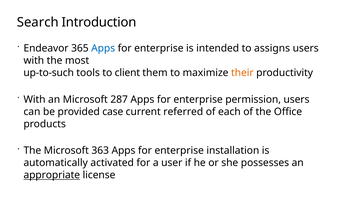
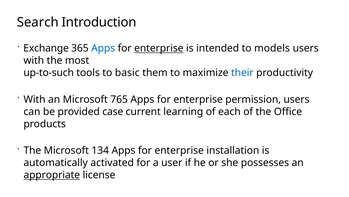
Endeavor: Endeavor -> Exchange (46, 48)
enterprise underline: none -> present (159, 48)
assigns: assigns -> models (272, 48)
client: client -> basic (127, 73)
their colour: orange -> blue (242, 73)
287: 287 -> 765 (119, 99)
referred: referred -> learning (183, 111)
363: 363 -> 134 (100, 150)
